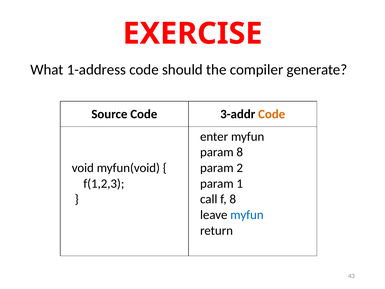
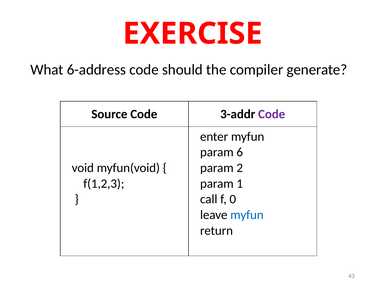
1-address: 1-address -> 6-address (96, 70)
Code colour: orange -> purple (272, 114)
param 8: 8 -> 6 (240, 152)
f 8: 8 -> 0 (233, 199)
